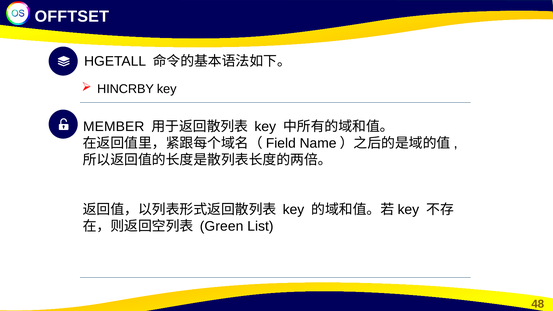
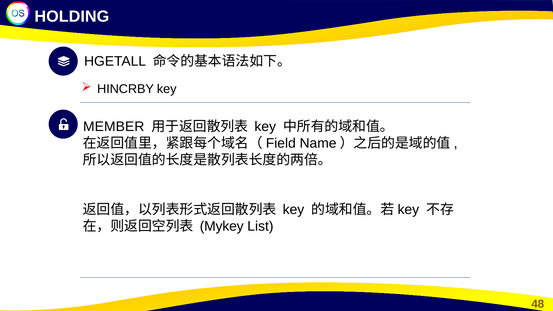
OFFTSET: OFFTSET -> HOLDING (72, 16)
Green: Green -> Mykey (222, 226)
